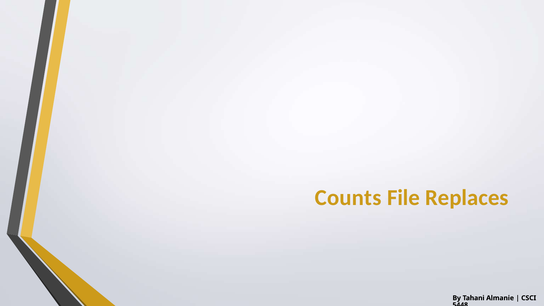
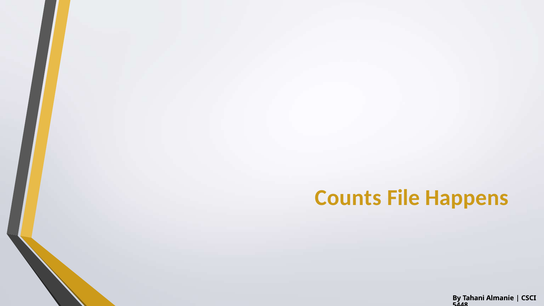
Replaces: Replaces -> Happens (467, 198)
